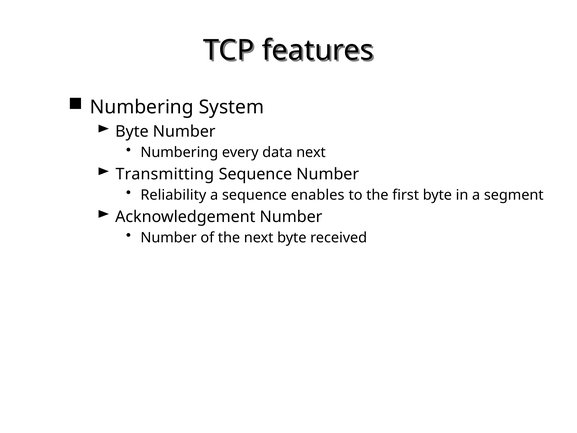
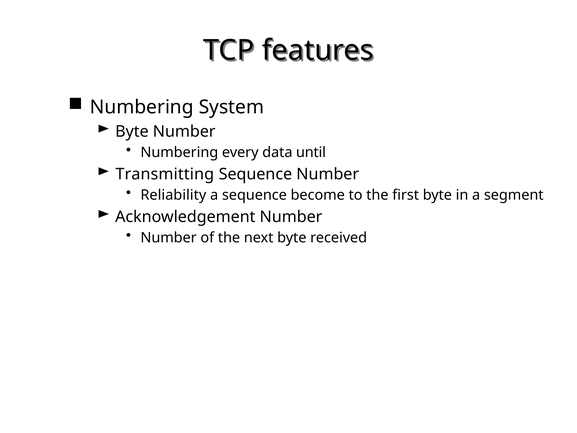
data next: next -> until (311, 152)
enables: enables -> become (318, 195)
